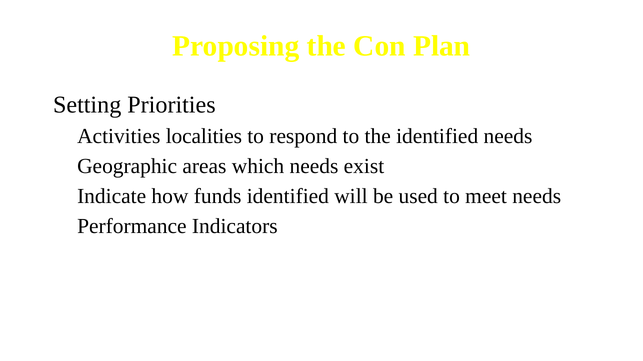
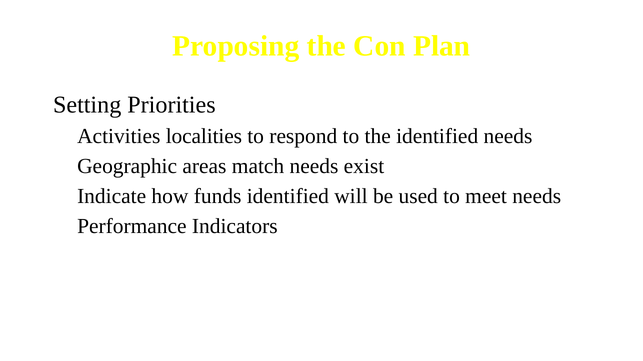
which: which -> match (258, 167)
